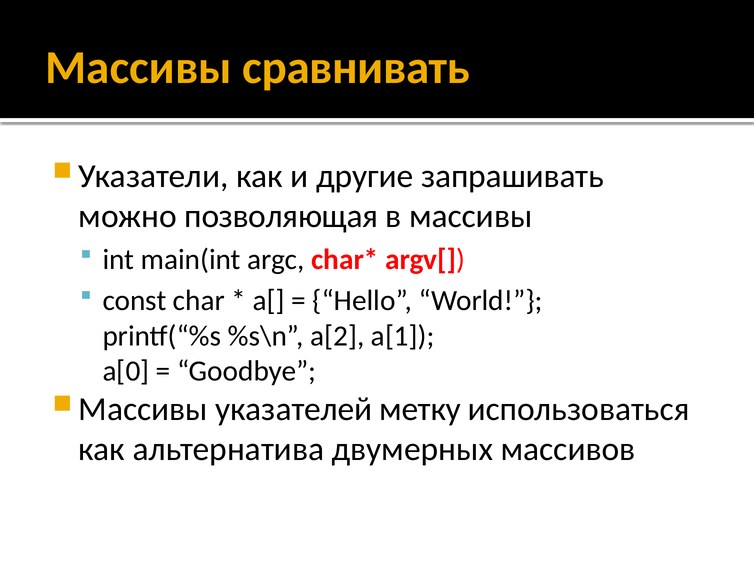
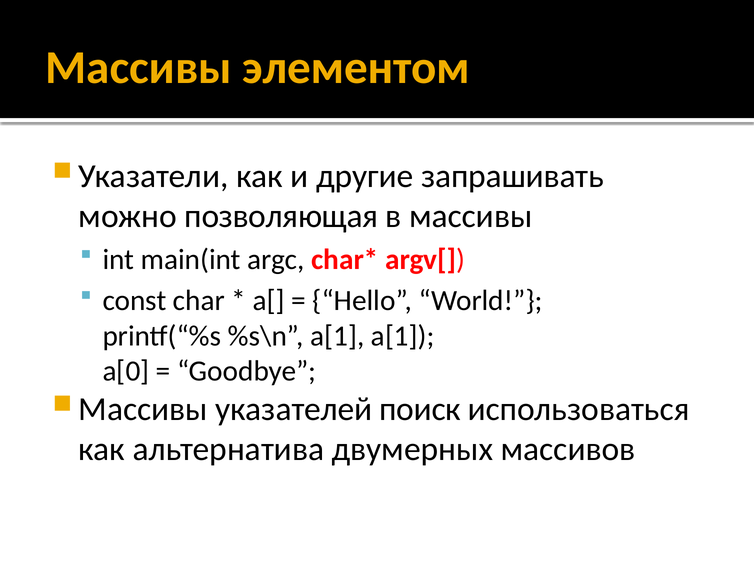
сравнивать: сравнивать -> элементом (356, 68)
%s\n a[2: a[2 -> a[1 (337, 336)
метку: метку -> поиск (420, 409)
